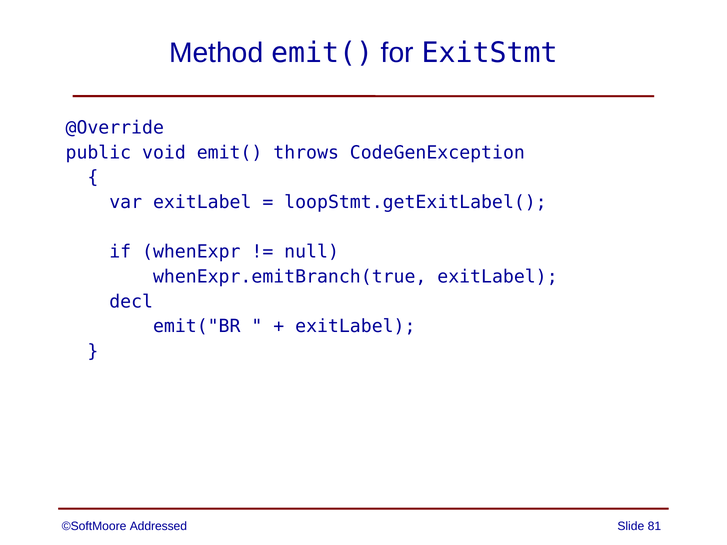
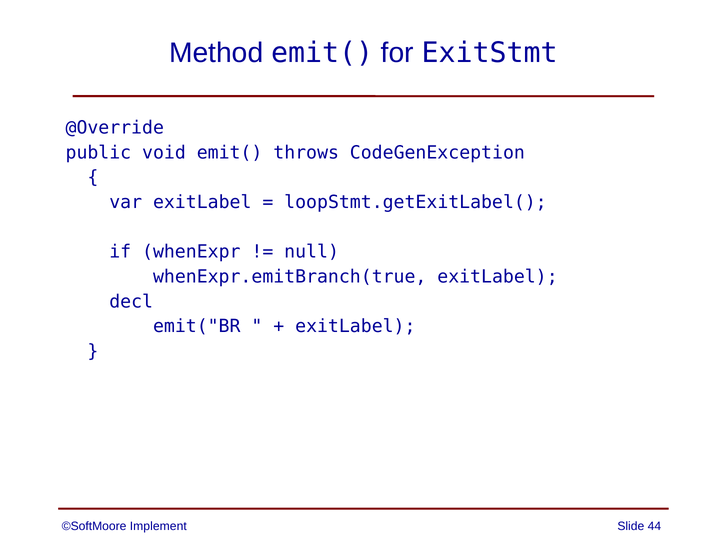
Addressed: Addressed -> Implement (158, 527)
81: 81 -> 44 (654, 527)
